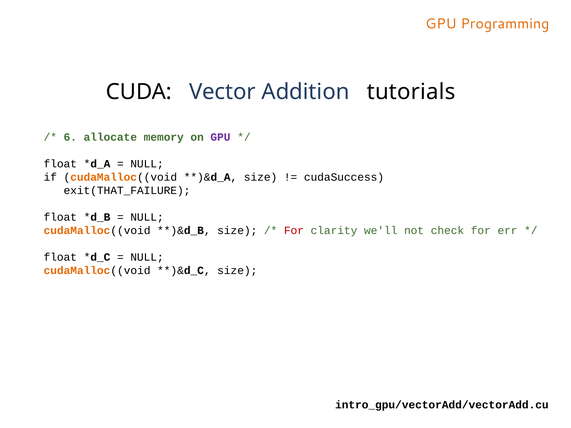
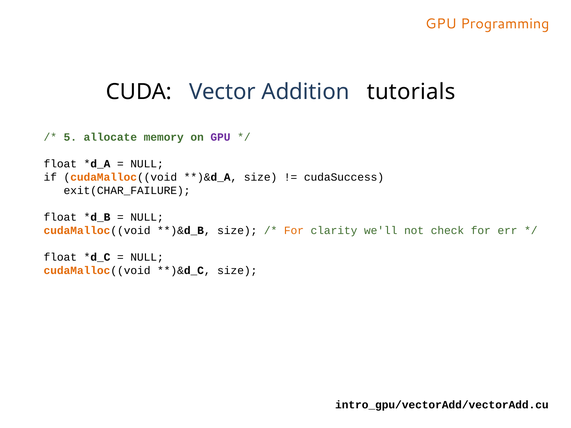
6: 6 -> 5 (70, 137)
exit(THAT_FAILURE: exit(THAT_FAILURE -> exit(CHAR_FAILURE (127, 191)
For colour: red -> orange (294, 231)
